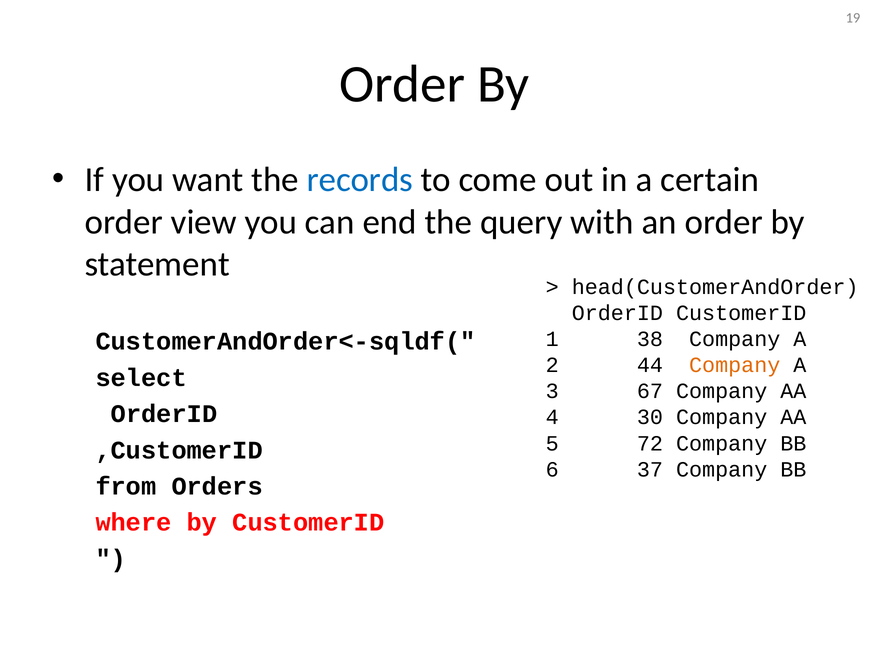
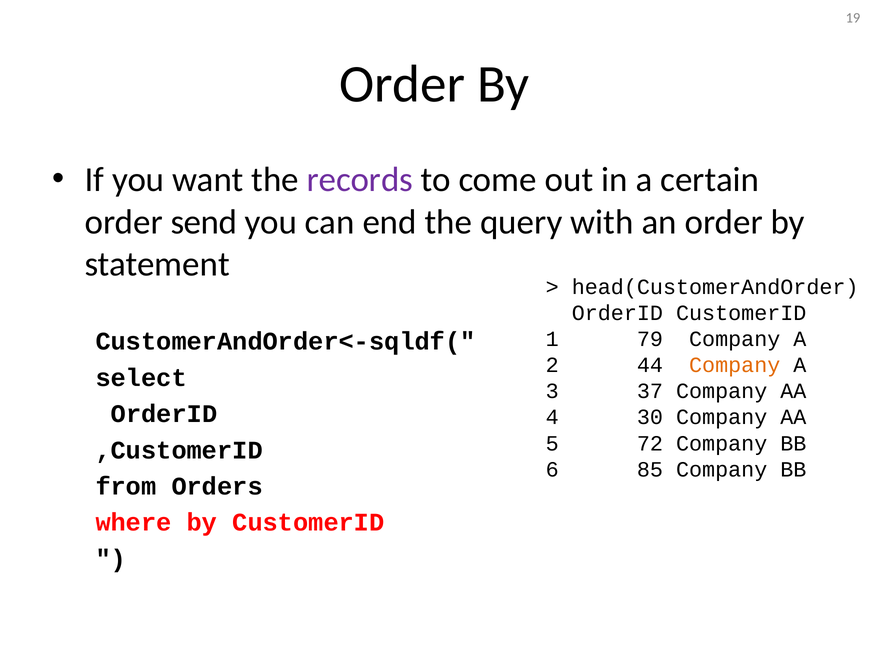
records colour: blue -> purple (360, 180)
view: view -> send (204, 222)
38: 38 -> 79 (650, 339)
67: 67 -> 37 (650, 391)
37: 37 -> 85 (650, 469)
